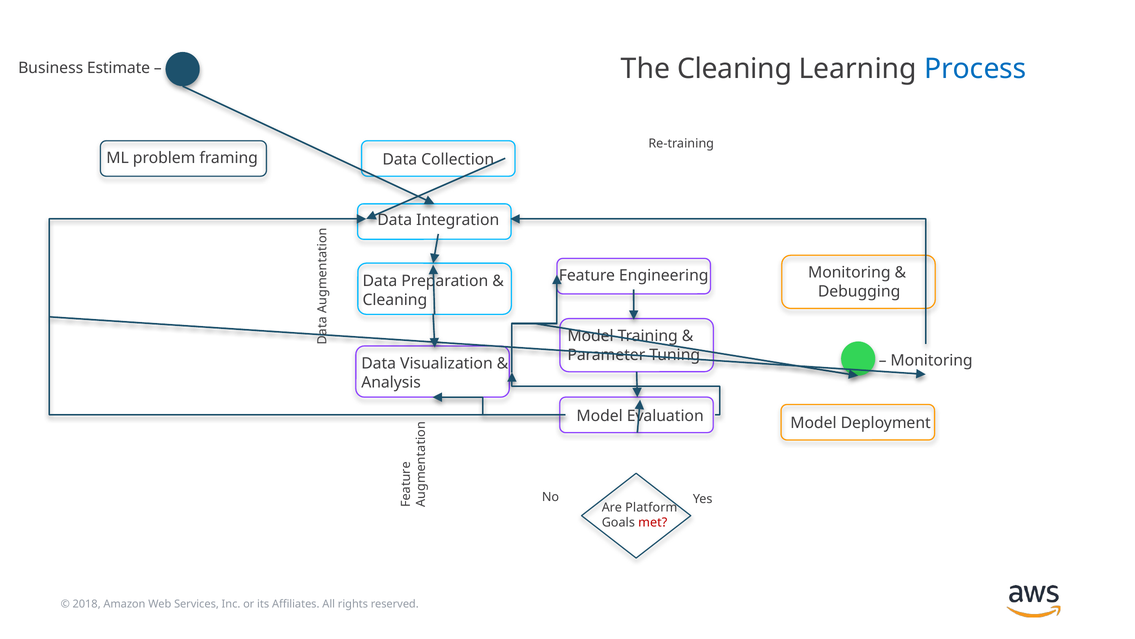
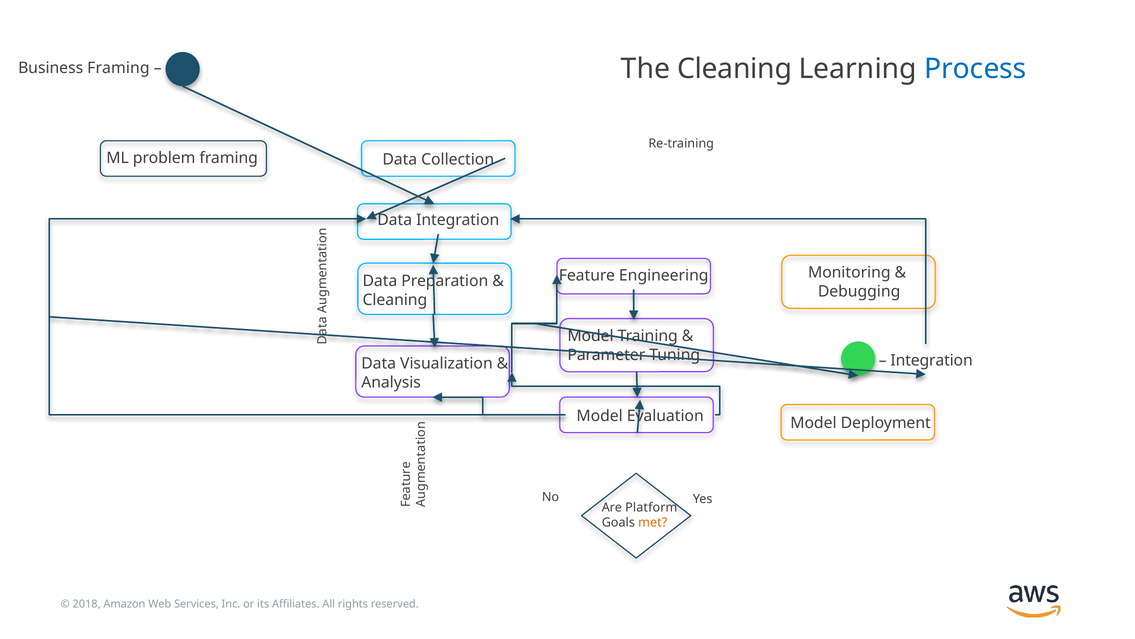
Business Estimate: Estimate -> Framing (118, 68)
Monitoring: Monitoring -> Integration (932, 360)
met colour: red -> orange (653, 522)
